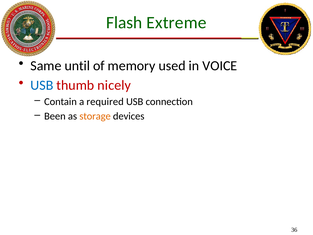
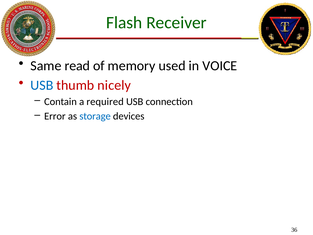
Extreme: Extreme -> Receiver (177, 23)
until: until -> read (77, 66)
Been: Been -> Error (55, 116)
storage colour: orange -> blue (95, 116)
